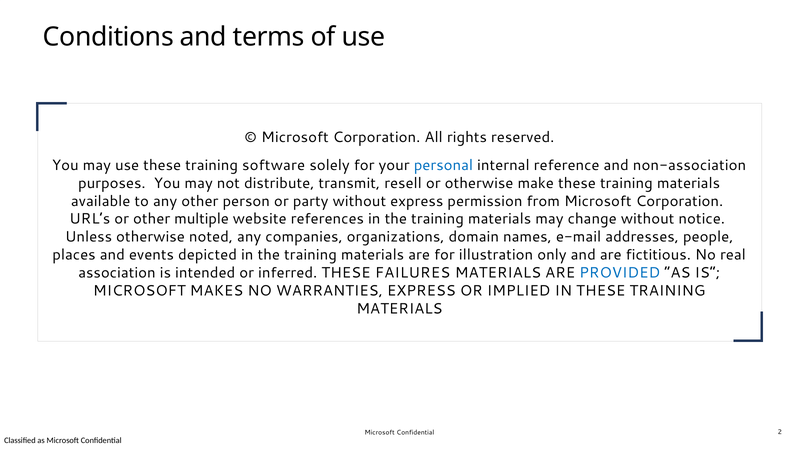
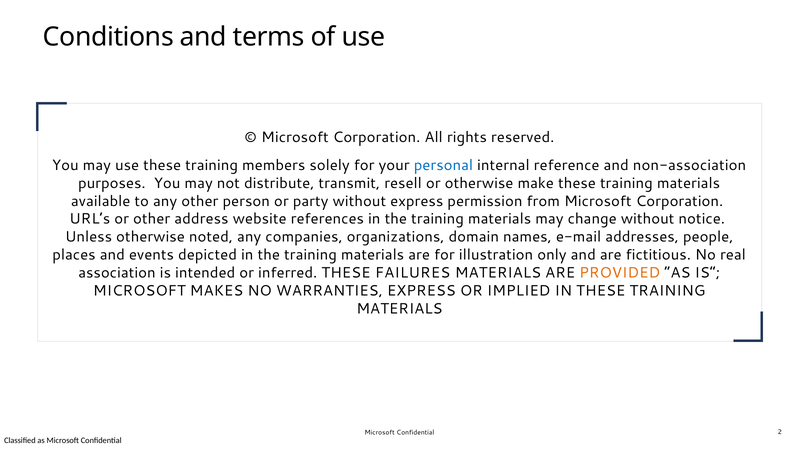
software: software -> members (274, 165)
multiple: multiple -> address (201, 219)
PROVIDED colour: blue -> orange (620, 273)
